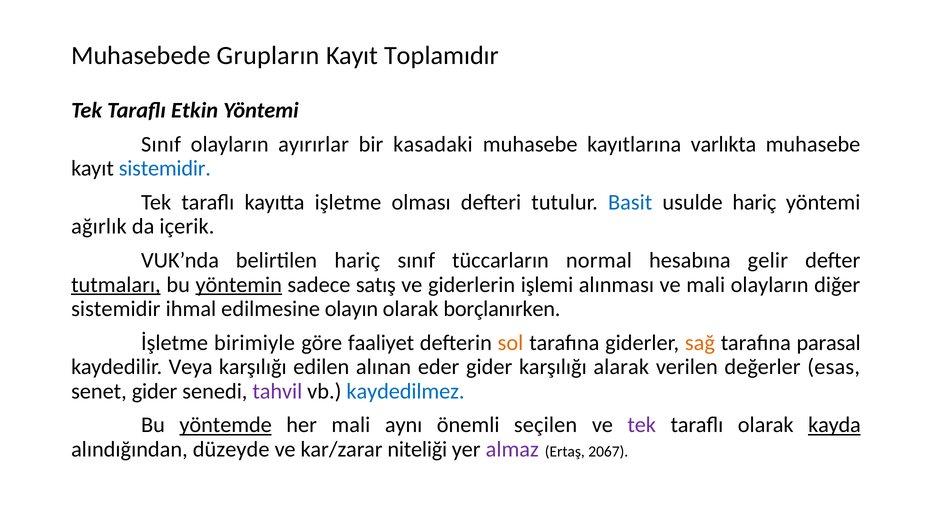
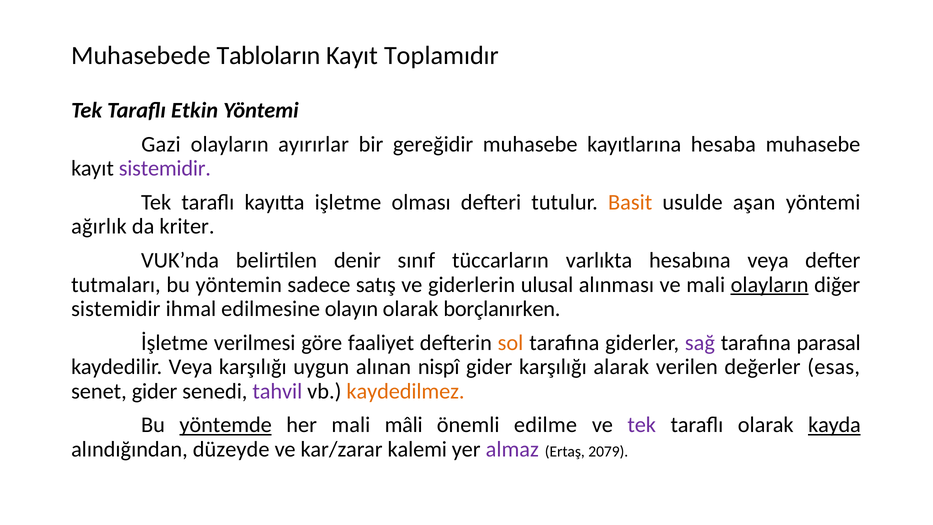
Grupların: Grupların -> Tabloların (269, 56)
Sınıf: Sınıf -> Gazi (161, 144)
kasadaki: kasadaki -> gereğidir (433, 144)
varlıkta: varlıkta -> hesaba (723, 144)
sistemidir colour: blue -> purple (165, 168)
Basit colour: blue -> orange (630, 202)
usulde hariç: hariç -> aşan (754, 202)
içerik: içerik -> kriter (187, 226)
belirtilen hariç: hariç -> denir (357, 260)
normal: normal -> varlıkta (599, 260)
hesabına gelir: gelir -> veya (768, 260)
tutmaları underline: present -> none (116, 285)
yöntemin underline: present -> none (239, 285)
işlemi: işlemi -> ulusal (547, 285)
olayların underline: none -> present (770, 285)
birimiyle: birimiyle -> verilmesi (255, 343)
sağ colour: orange -> purple (700, 343)
edilen: edilen -> uygun (321, 367)
eder: eder -> nispî (439, 367)
kaydedilmez colour: blue -> orange (406, 391)
aynı: aynı -> mâli (404, 425)
seçilen: seçilen -> edilme (546, 425)
niteliği: niteliği -> kalemi (417, 449)
2067: 2067 -> 2079 (608, 451)
